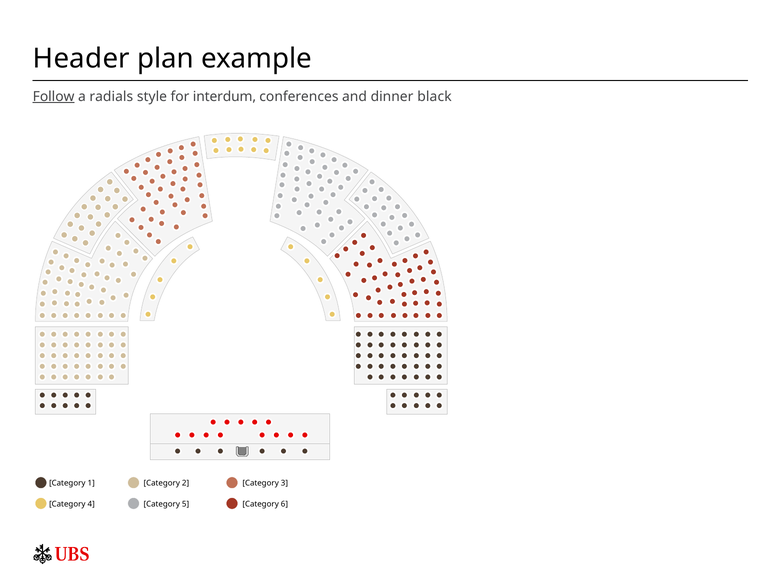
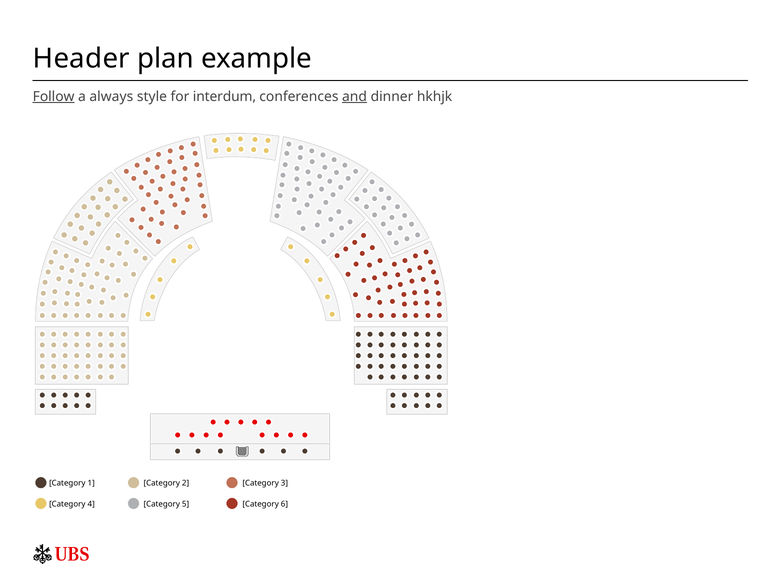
radials: radials -> always (111, 96)
and underline: none -> present (355, 96)
black: black -> hkhjk (435, 96)
